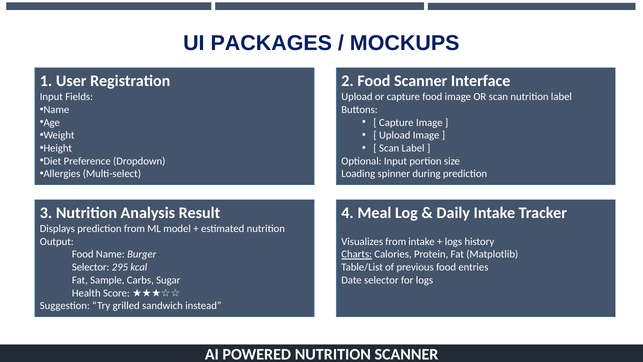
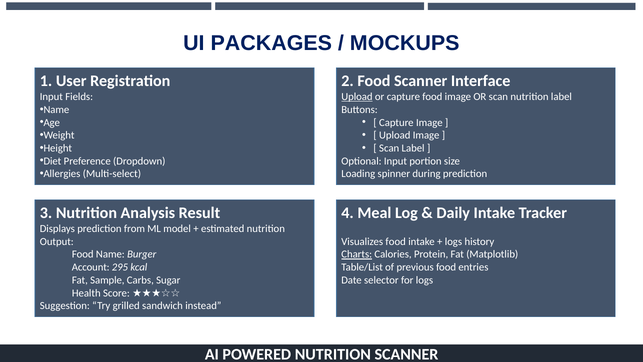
Upload underline: none -> present (357, 97)
Visualizes from: from -> food (396, 241)
Selector: Selector -> Account (91, 267)
